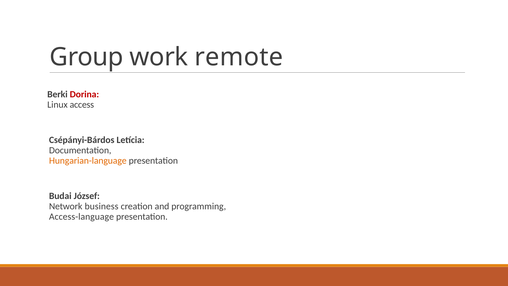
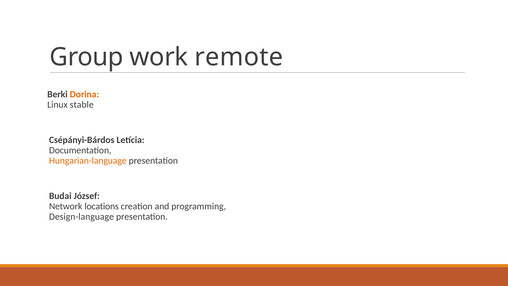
Dorina colour: red -> orange (84, 94)
access: access -> stable (82, 104)
business: business -> locations (102, 206)
Access-language: Access-language -> Design-language (81, 216)
